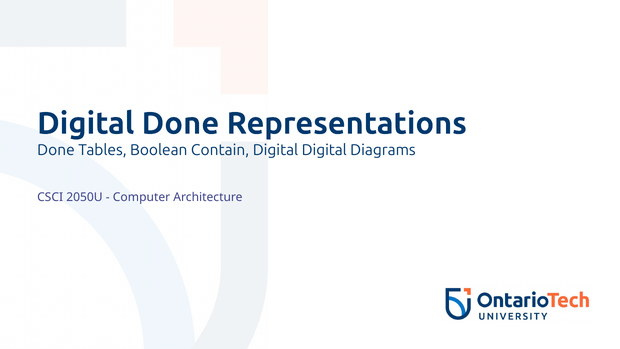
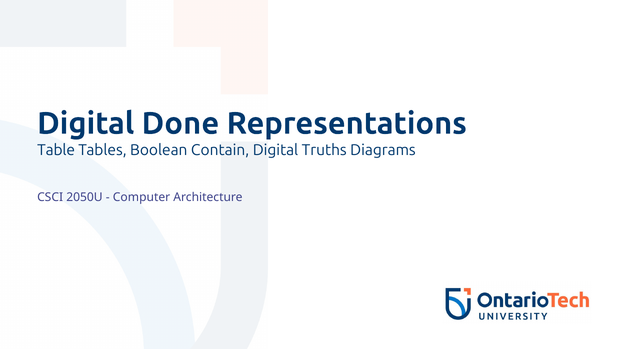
Done: Done -> Table (56, 150)
Digital Digital: Digital -> Truths (324, 150)
